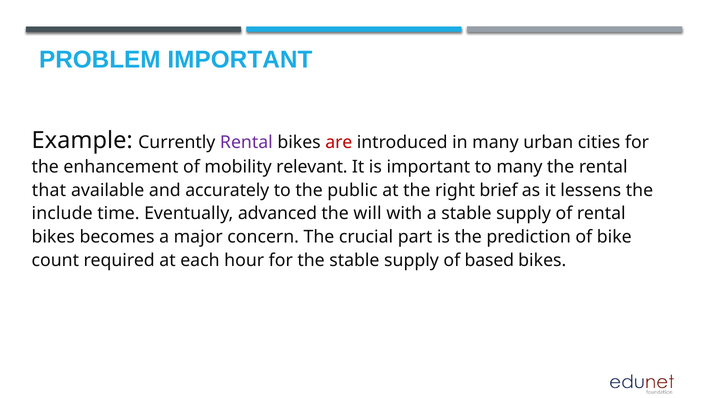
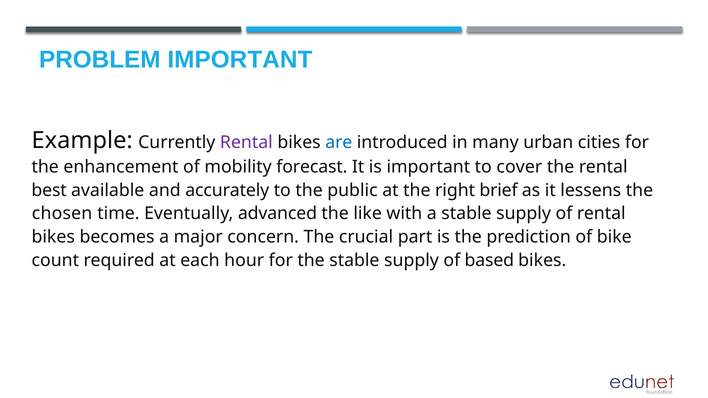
are colour: red -> blue (339, 142)
relevant: relevant -> forecast (312, 167)
to many: many -> cover (519, 167)
that: that -> best (49, 190)
include: include -> chosen (62, 214)
will: will -> like (368, 214)
